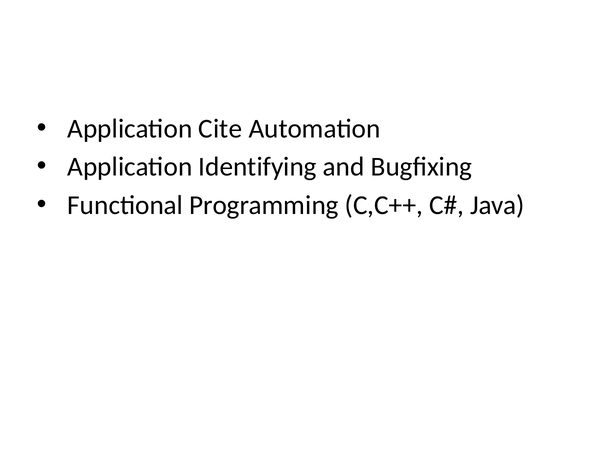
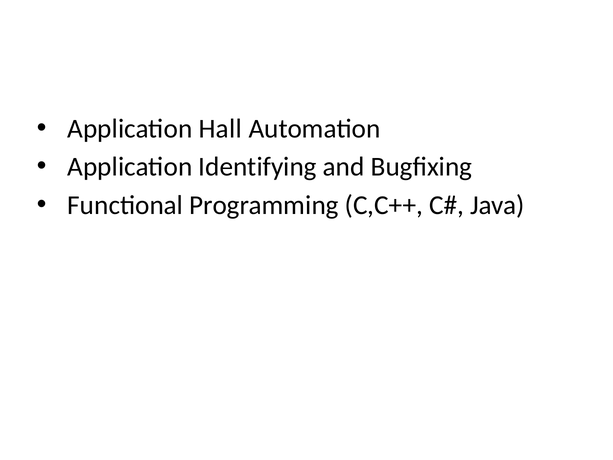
Cite: Cite -> Hall (220, 129)
